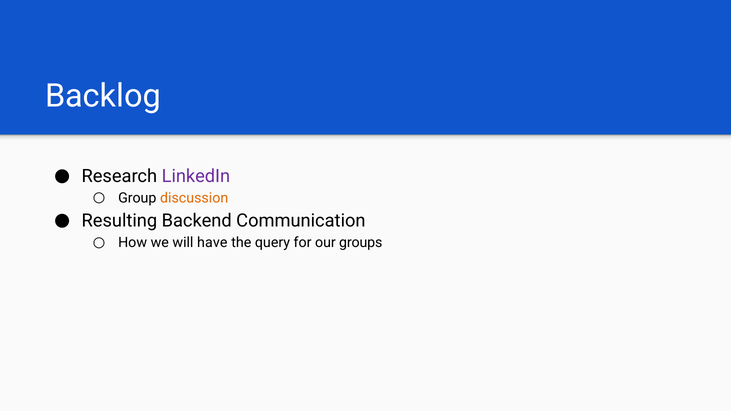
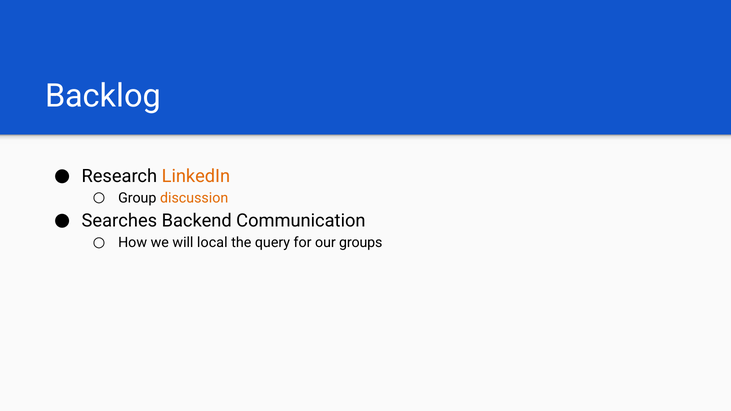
LinkedIn colour: purple -> orange (196, 176)
Resulting: Resulting -> Searches (119, 221)
have: have -> local (212, 243)
